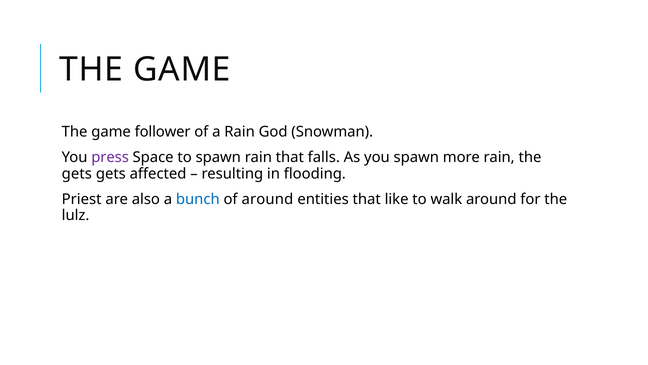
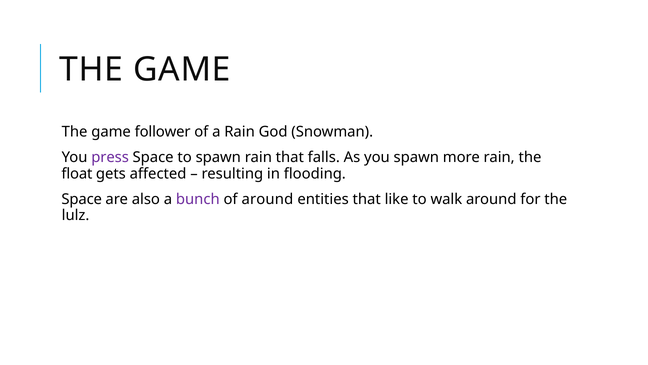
gets: gets -> float (77, 173)
Priest: Priest -> Space (82, 199)
bunch colour: blue -> purple (198, 199)
